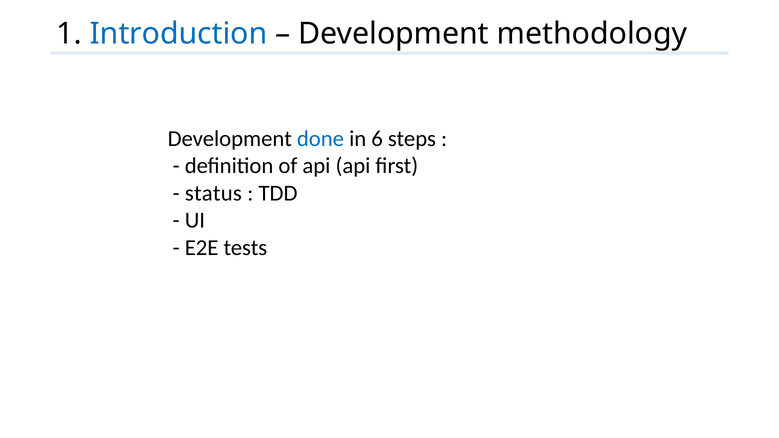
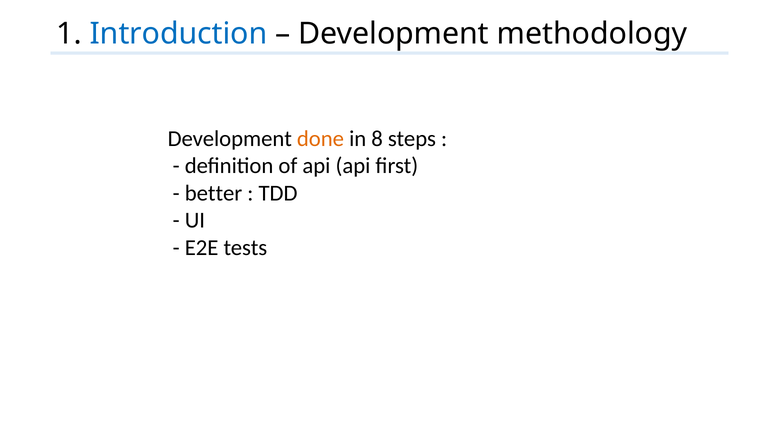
done colour: blue -> orange (320, 139)
6: 6 -> 8 (377, 139)
status: status -> better (214, 193)
